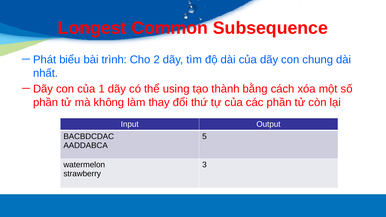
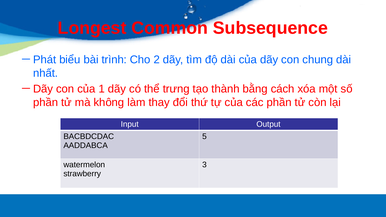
using: using -> trưng (176, 89)
